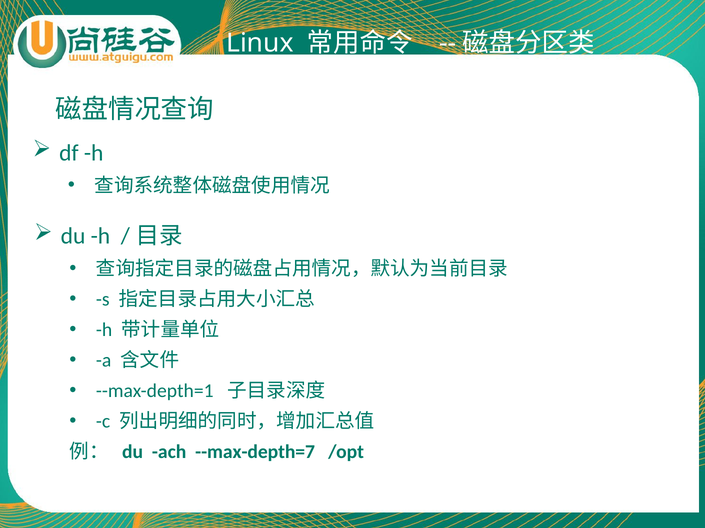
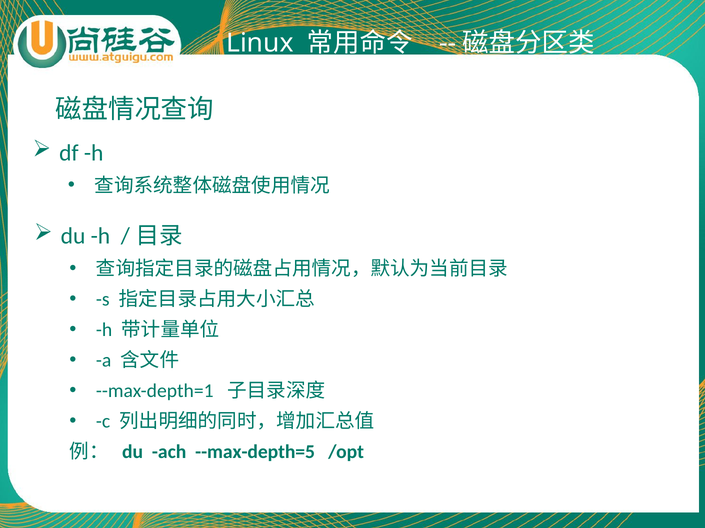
--max-depth=7: --max-depth=7 -> --max-depth=5 (255, 453)
